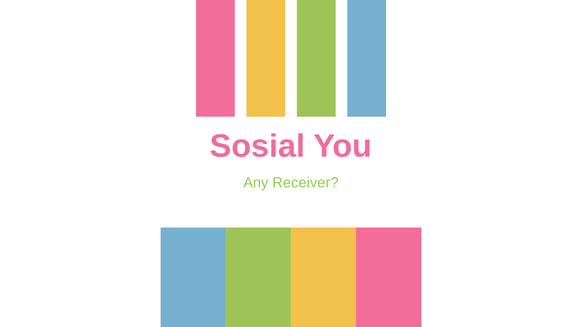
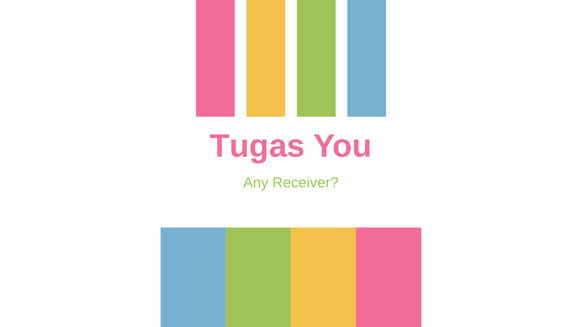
Sosial: Sosial -> Tugas (257, 146)
